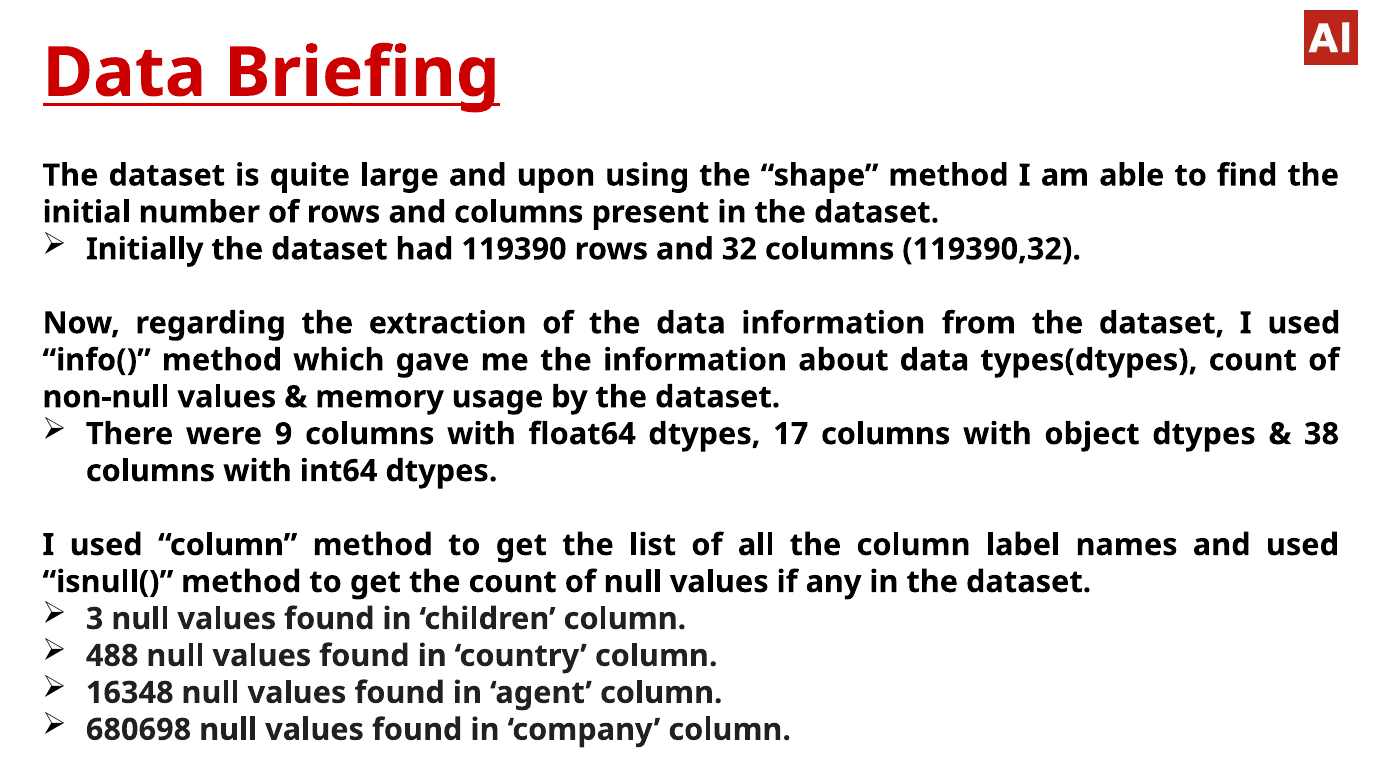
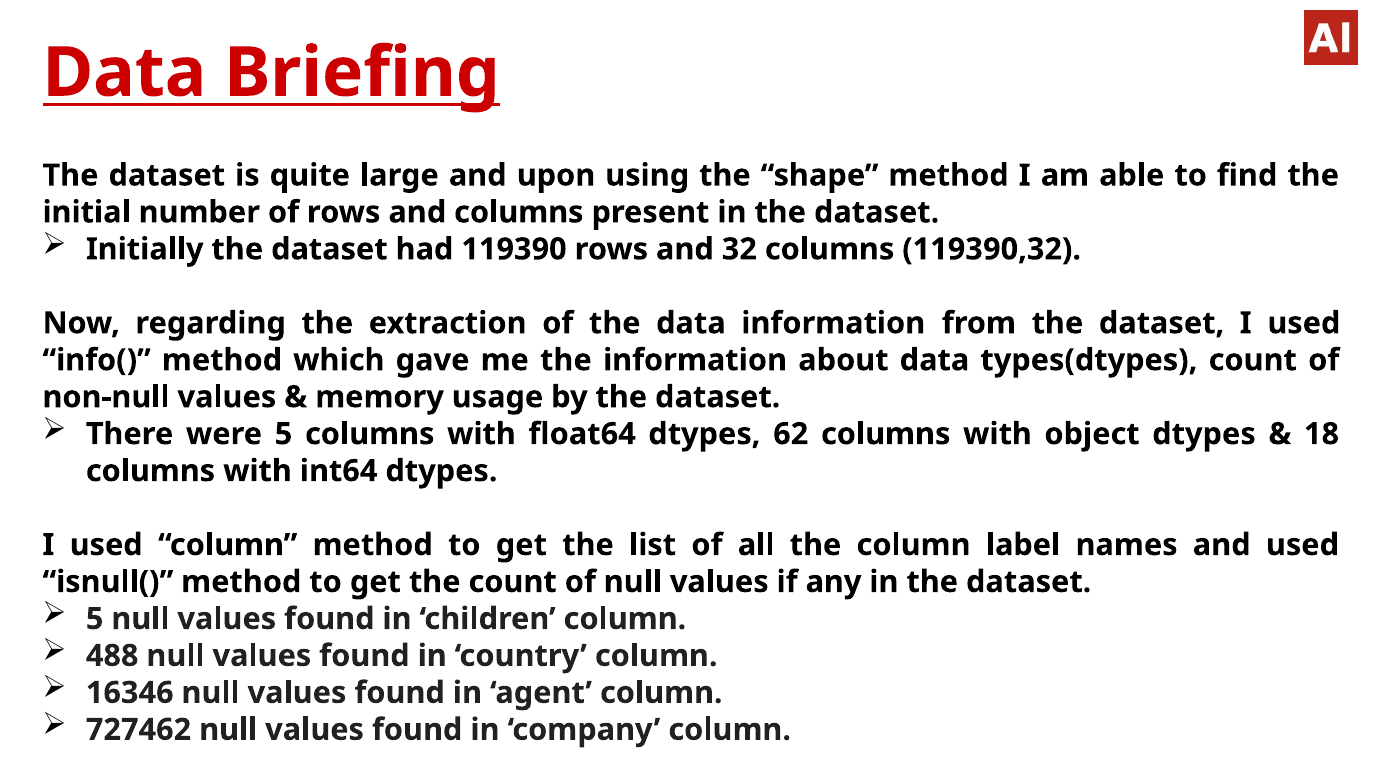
were 9: 9 -> 5 (284, 434)
17: 17 -> 62 (791, 434)
38: 38 -> 18 (1322, 434)
3: 3 -> 5 (95, 619)
16348: 16348 -> 16346 (130, 693)
680698: 680698 -> 727462 (139, 730)
